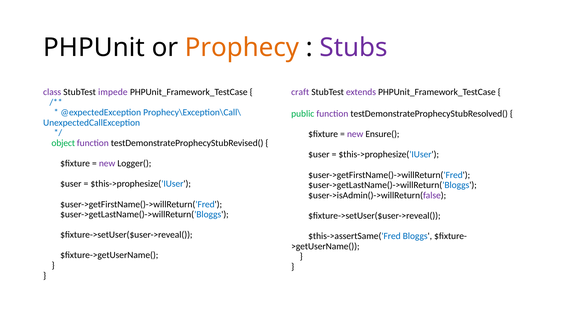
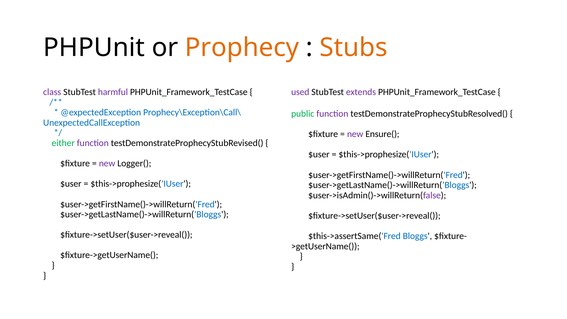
Stubs colour: purple -> orange (353, 48)
impede: impede -> harmful (113, 92)
craft: craft -> used (300, 92)
object: object -> either (63, 143)
